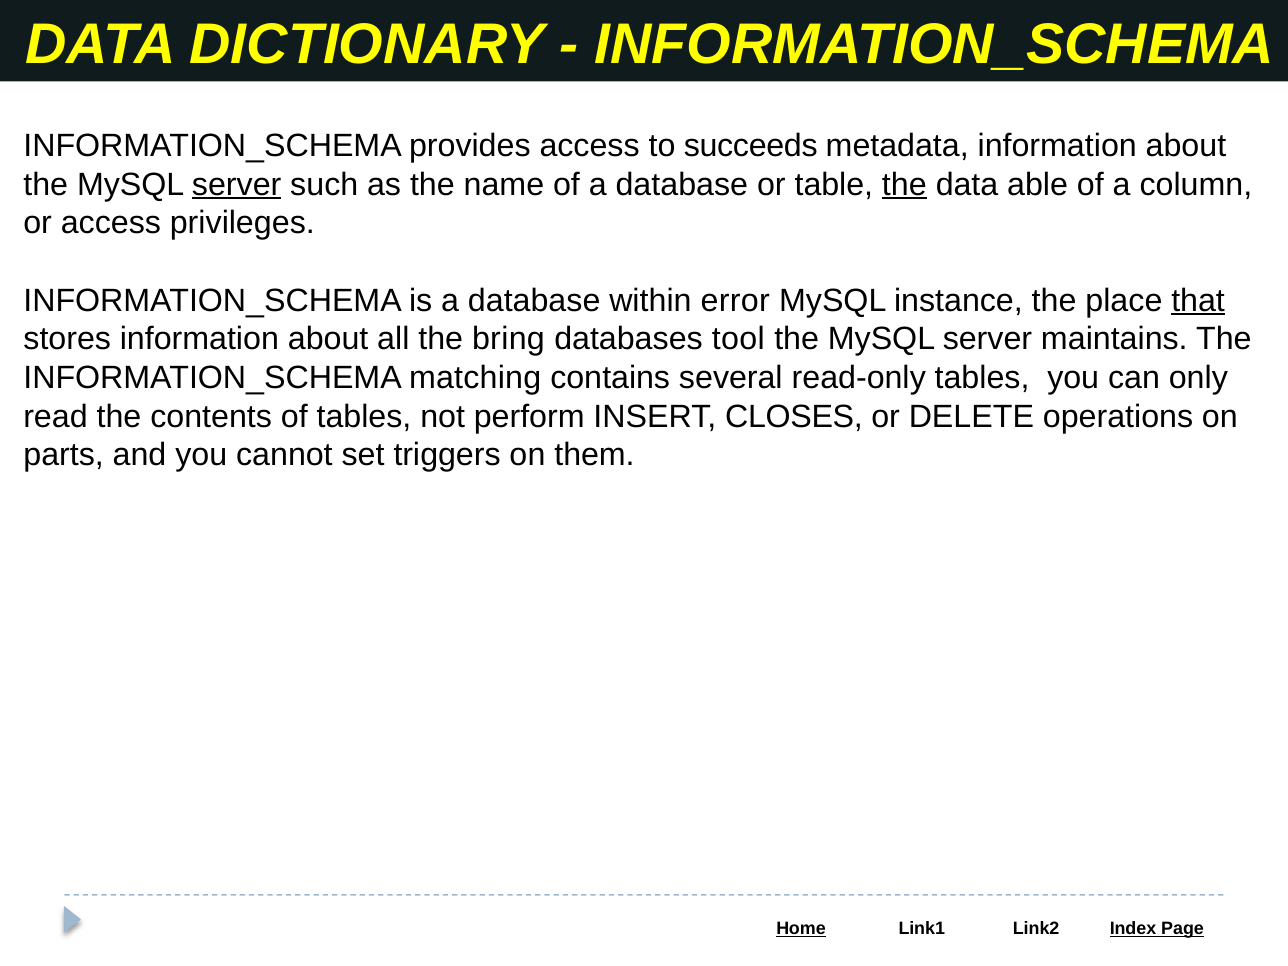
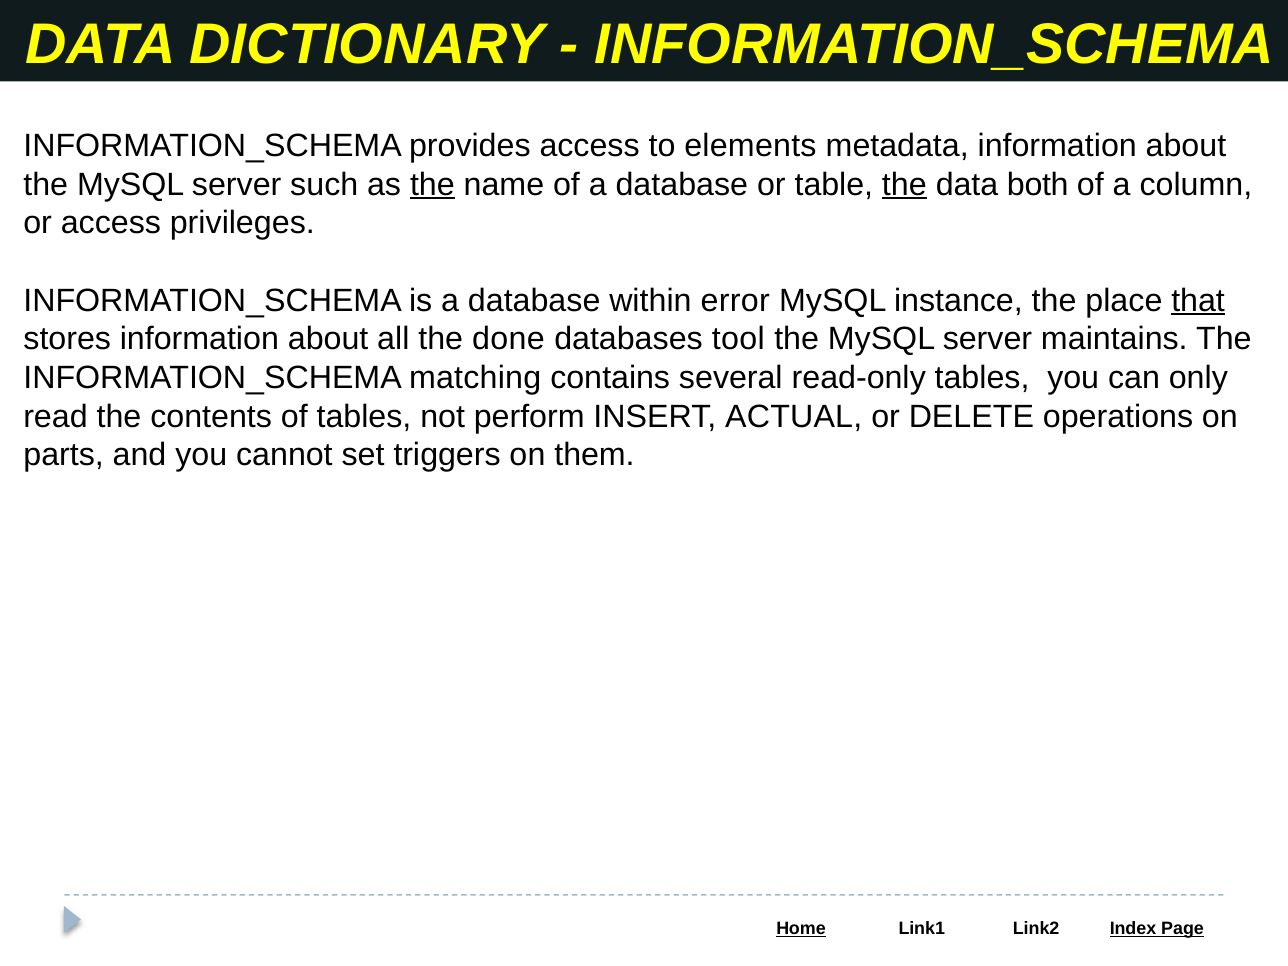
succeeds: succeeds -> elements (750, 146)
server underline: present -> none (237, 185)
the underline: none -> present (432, 185)
able: able -> both (1038, 185)
bring: bring -> done (508, 339)
CLOSES: CLOSES -> ACTUAL (794, 416)
